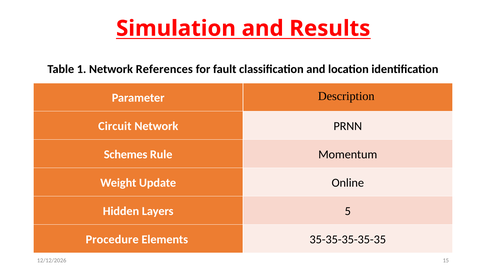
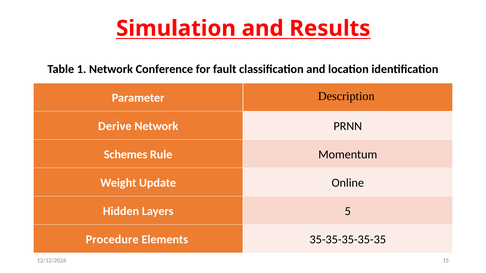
References: References -> Conference (164, 69)
Circuit: Circuit -> Derive (115, 126)
